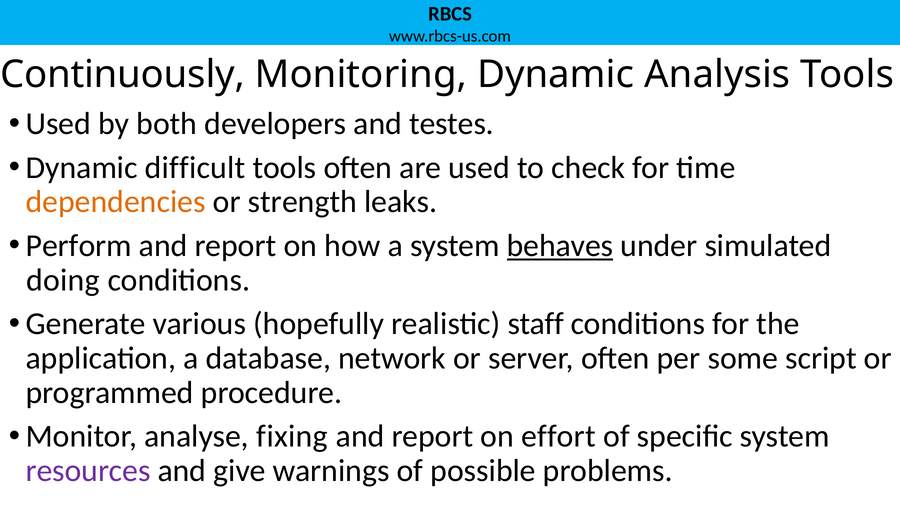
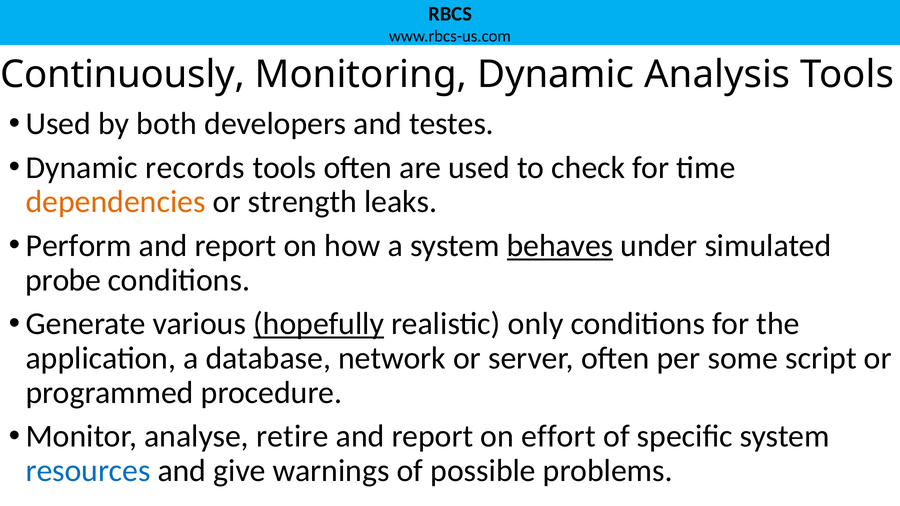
difficult: difficult -> records (195, 168)
doing: doing -> probe (63, 280)
hopefully underline: none -> present (319, 324)
staff: staff -> only (536, 324)
fixing: fixing -> retire (292, 436)
resources colour: purple -> blue (88, 471)
